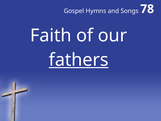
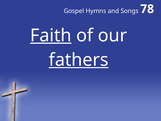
Faith underline: none -> present (51, 35)
